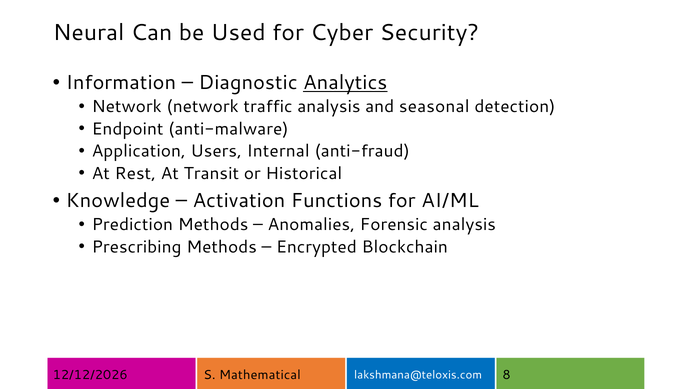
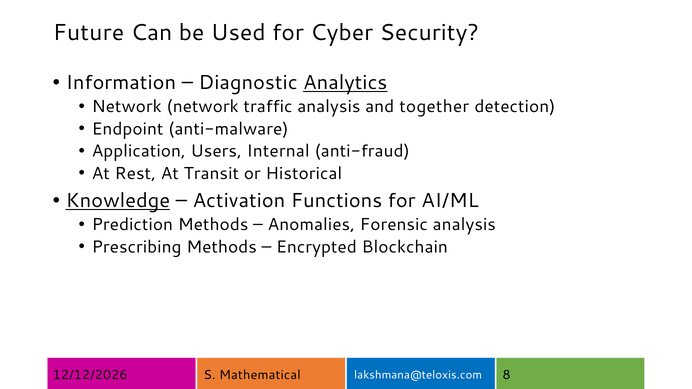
Neural: Neural -> Future (88, 33)
seasonal: seasonal -> together (434, 107)
Knowledge underline: none -> present (118, 201)
